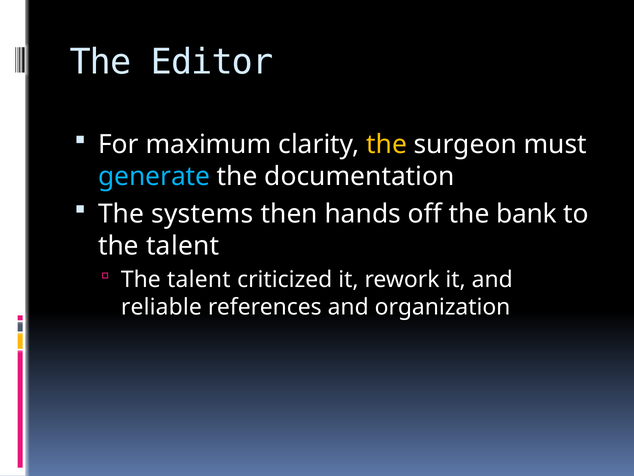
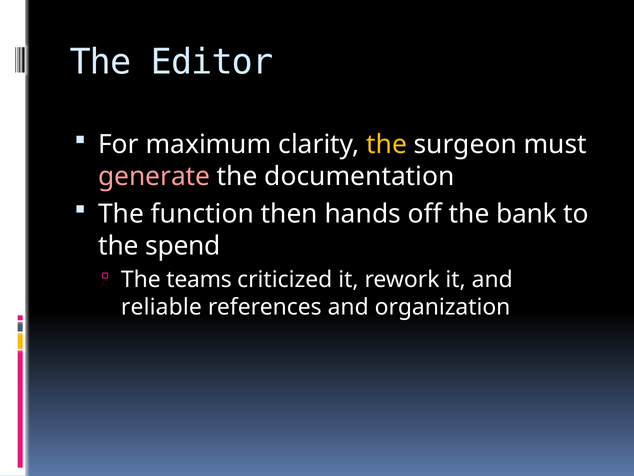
generate colour: light blue -> pink (154, 176)
systems: systems -> function (202, 214)
talent: talent -> spend (183, 246)
talent: talent -> teams (199, 280)
